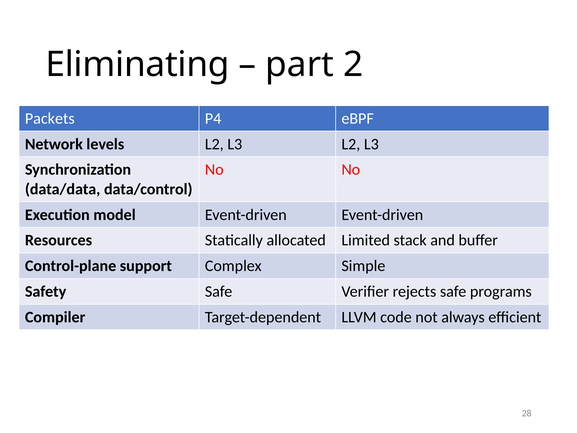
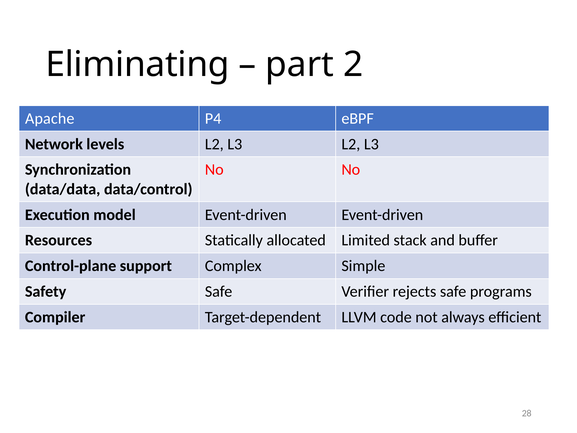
Packets: Packets -> Apache (50, 118)
